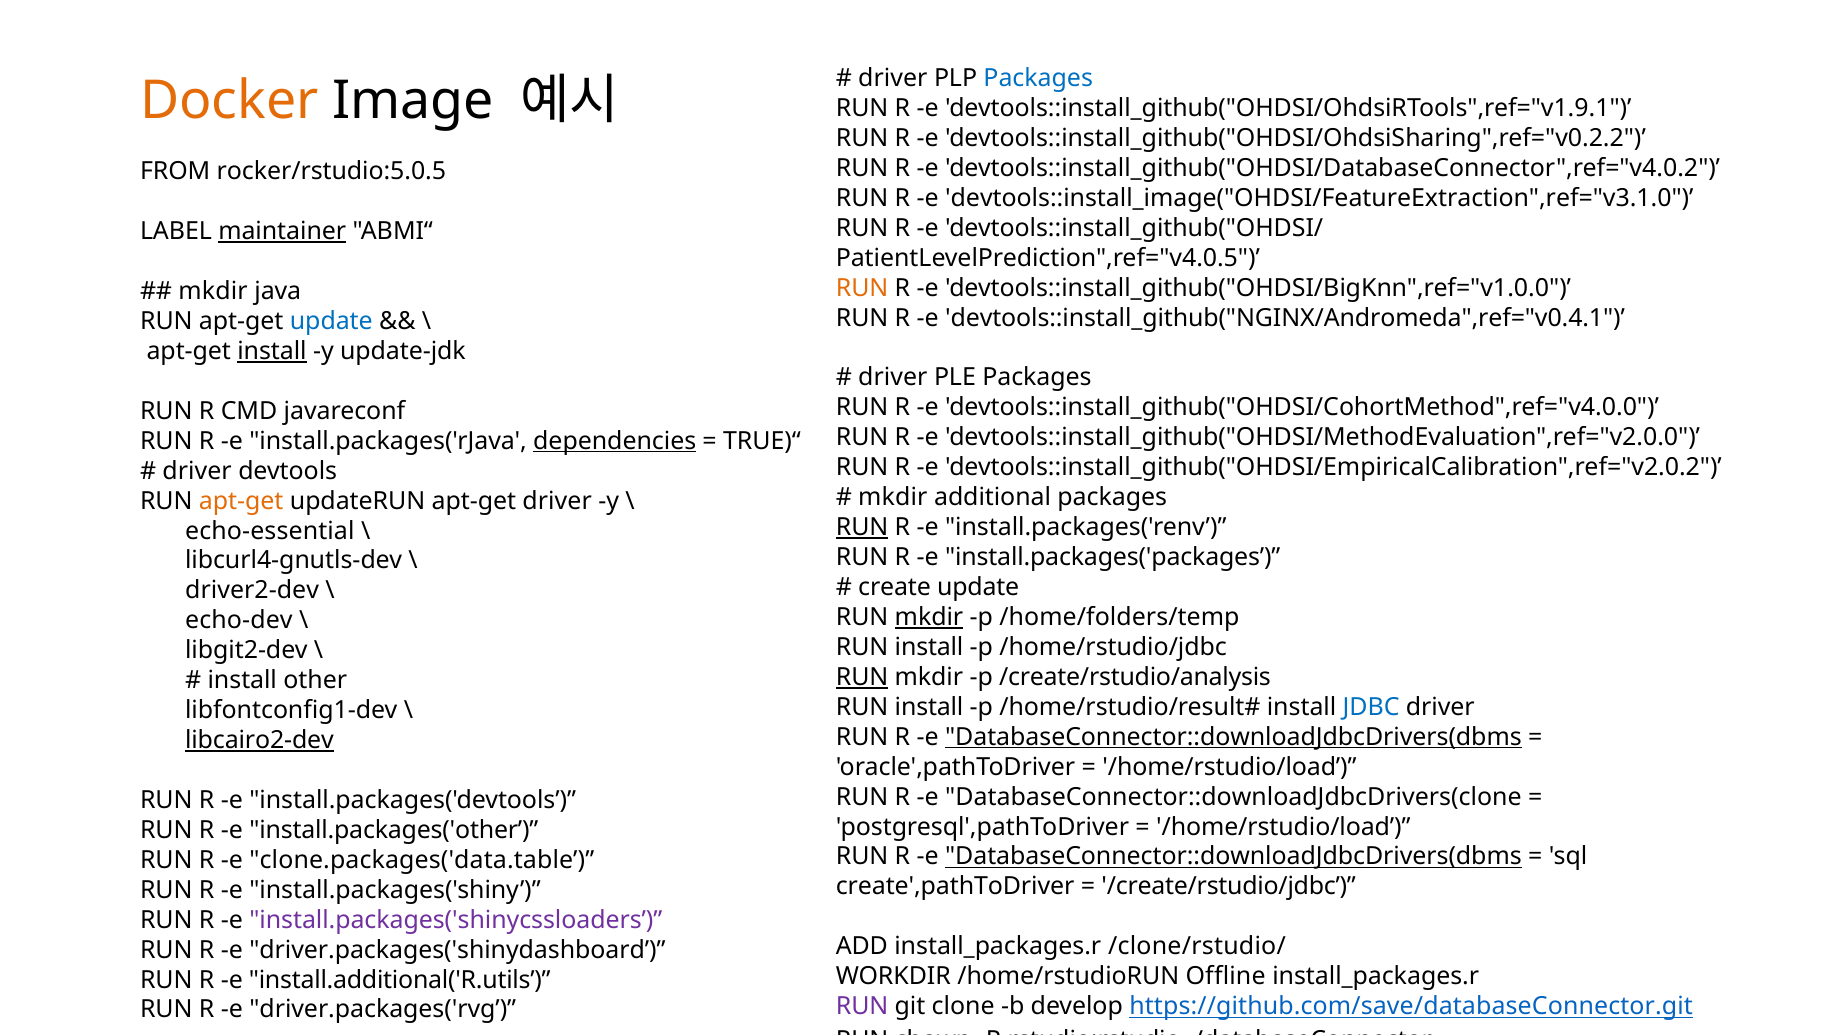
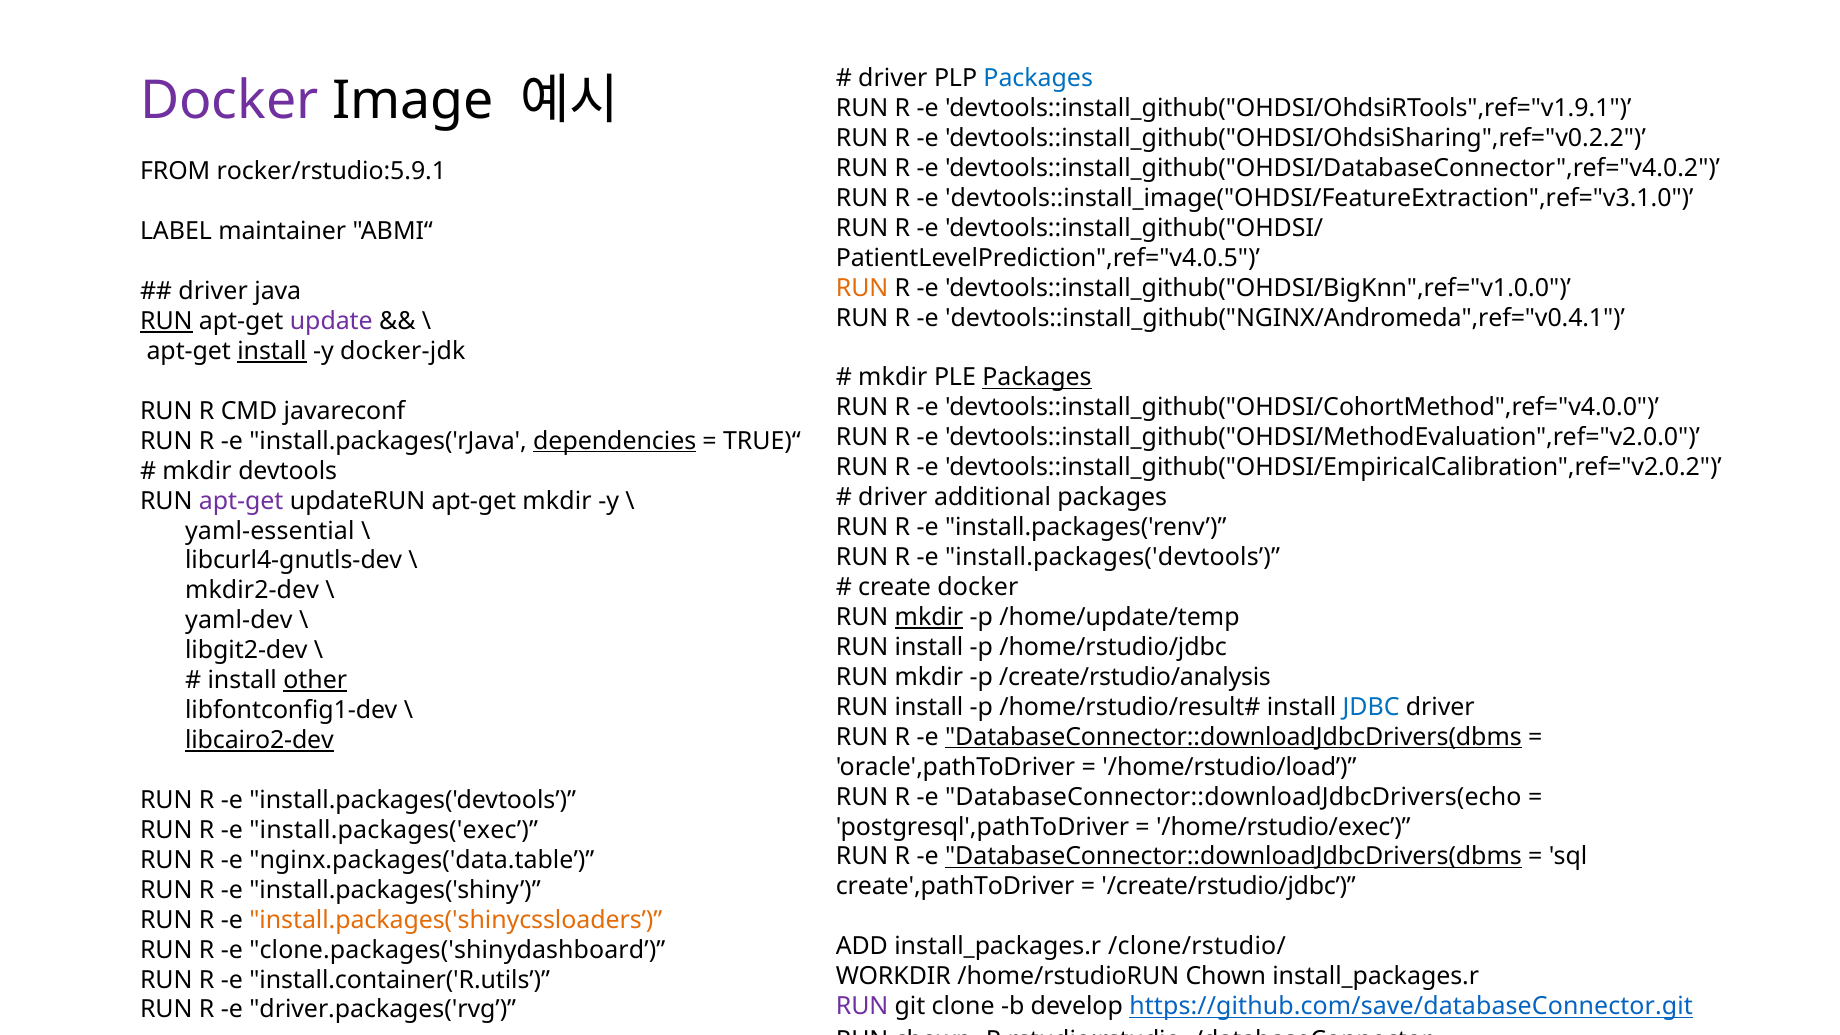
Docker colour: orange -> purple (229, 101)
rocker/rstudio:5.0.5: rocker/rstudio:5.0.5 -> rocker/rstudio:5.9.1 (331, 172)
maintainer underline: present -> none (282, 231)
mkdir: mkdir -> driver (213, 291)
RUN underline: none -> present (166, 321)
update colour: blue -> purple (331, 321)
update-jdk: update-jdk -> docker-jdk (403, 351)
driver: driver -> mkdir (893, 378)
Packages underline: none -> present (1037, 378)
driver: driver -> mkdir (197, 471)
mkdir: mkdir -> driver (893, 497)
apt-get colour: orange -> purple (241, 501)
apt-get driver: driver -> mkdir (557, 501)
RUN underline: present -> none (862, 527)
echo-essential: echo-essential -> yaml-essential (270, 531)
install.packages('packages: install.packages('packages -> install.packages('devtools (1113, 557)
create update: update -> docker (978, 587)
driver2-dev: driver2-dev -> mkdir2-dev (252, 591)
/home/folders/temp: /home/folders/temp -> /home/update/temp (1119, 617)
echo-dev: echo-dev -> yaml-dev (239, 621)
RUN underline: present -> none (862, 677)
other underline: none -> present (315, 680)
DatabaseConnector::downloadJdbcDrivers(clone: DatabaseConnector::downloadJdbcDrivers(clone -> DatabaseConnector::downloadJdbcDrivers(echo (1233, 797)
/home/rstudio/load: /home/rstudio/load -> /home/rstudio/exec (1283, 827)
install.packages('other: install.packages('other -> install.packages('exec (394, 830)
clone.packages('data.table: clone.packages('data.table -> nginx.packages('data.table (422, 860)
install.packages('shinycssloaders colour: purple -> orange (456, 920)
driver.packages('shinydashboard: driver.packages('shinydashboard -> clone.packages('shinydashboard (457, 950)
/home/rstudioRUN Offline: Offline -> Chown (1226, 976)
install.additional('R.utils: install.additional('R.utils -> install.container('R.utils (400, 980)
